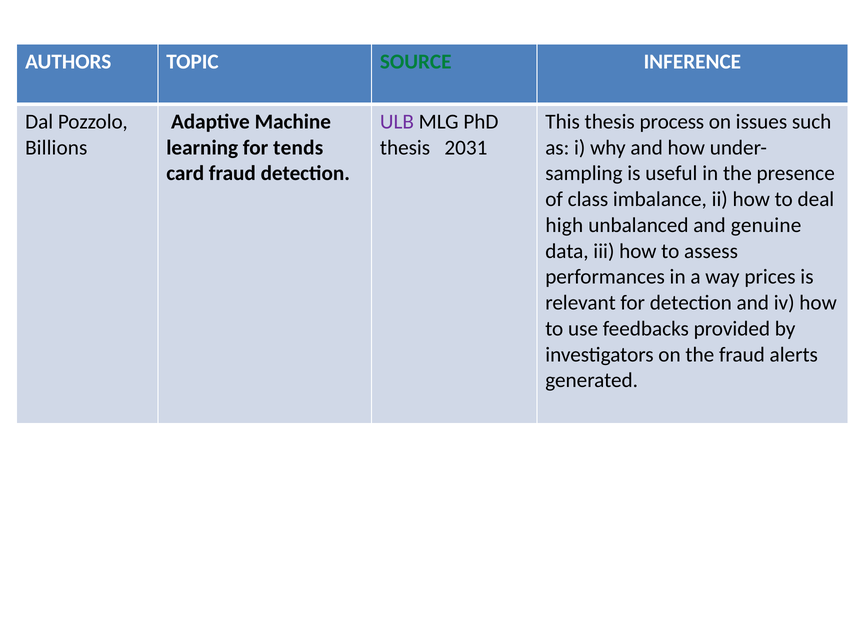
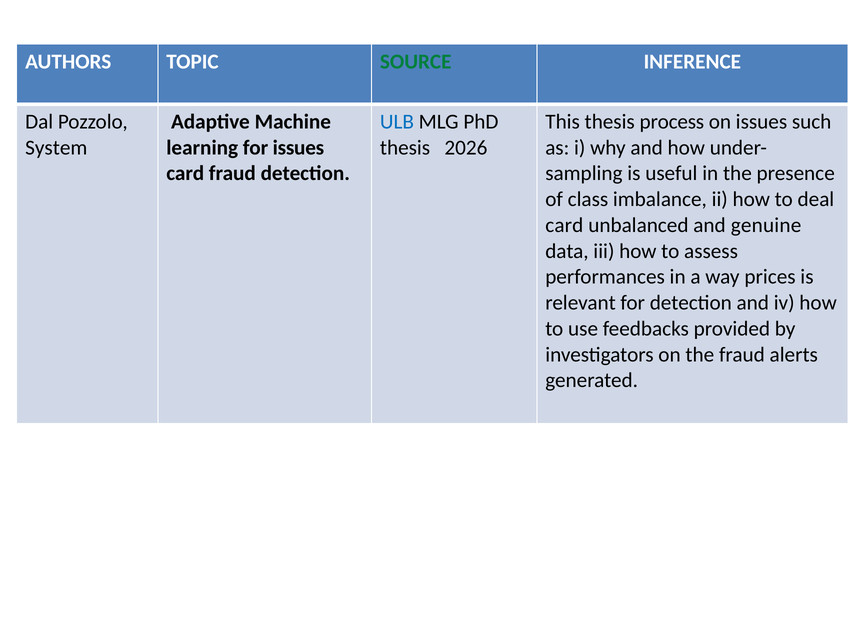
ULB colour: purple -> blue (397, 122)
Billions: Billions -> System (56, 148)
for tends: tends -> issues (298, 148)
2031: 2031 -> 2026 (466, 148)
high: high -> card (564, 225)
